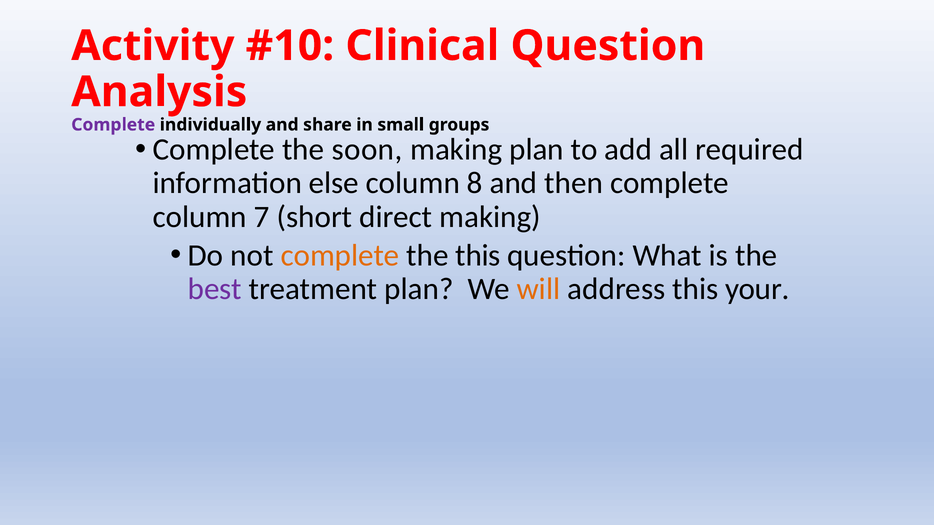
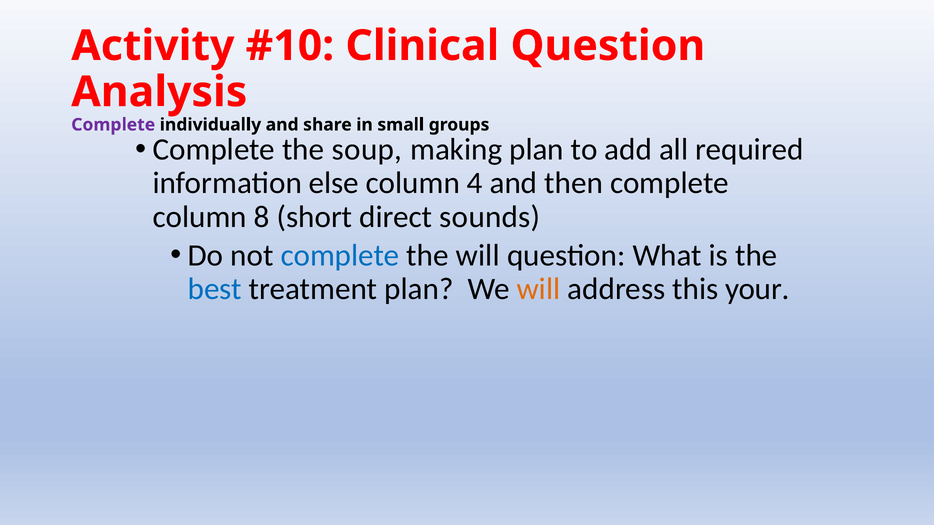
soon: soon -> soup (367, 150)
8: 8 -> 4 (475, 183)
7: 7 -> 8 (262, 217)
direct making: making -> sounds (490, 217)
complete colour: orange -> blue (340, 255)
the this: this -> will (478, 255)
best colour: purple -> blue (215, 289)
